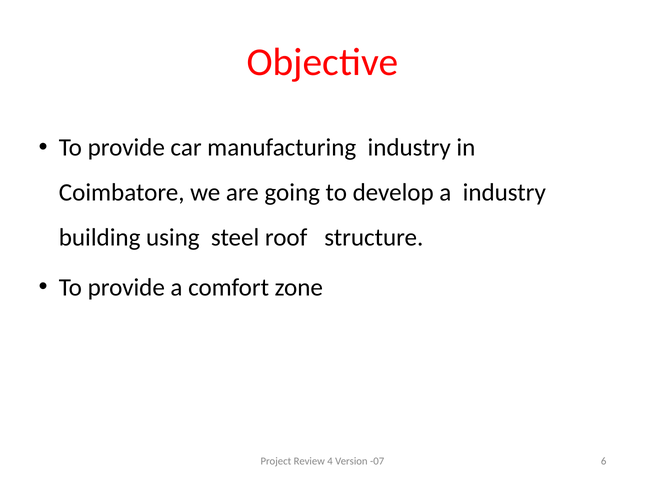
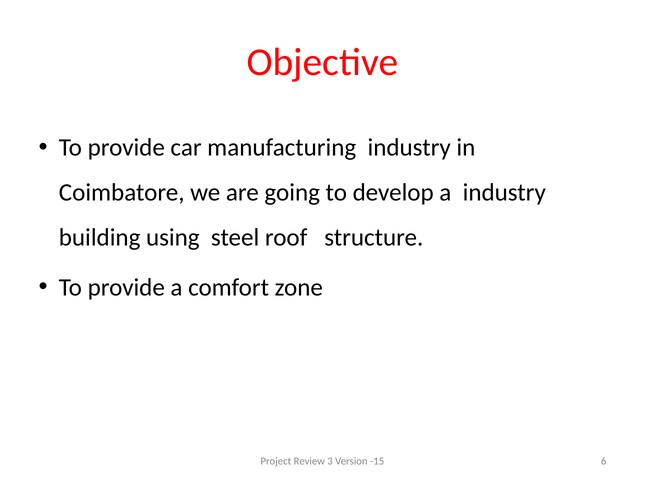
4: 4 -> 3 (330, 462)
-07: -07 -> -15 (377, 462)
